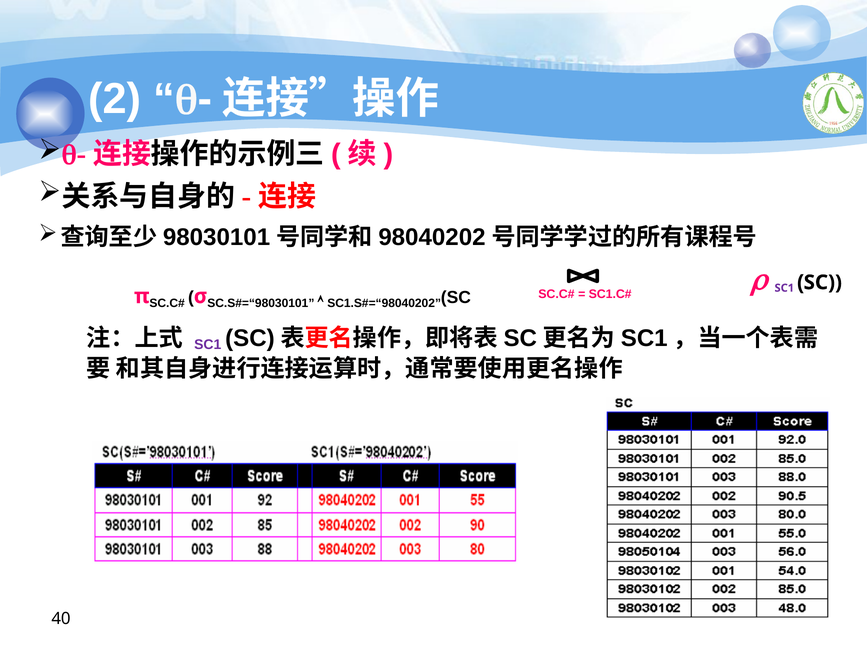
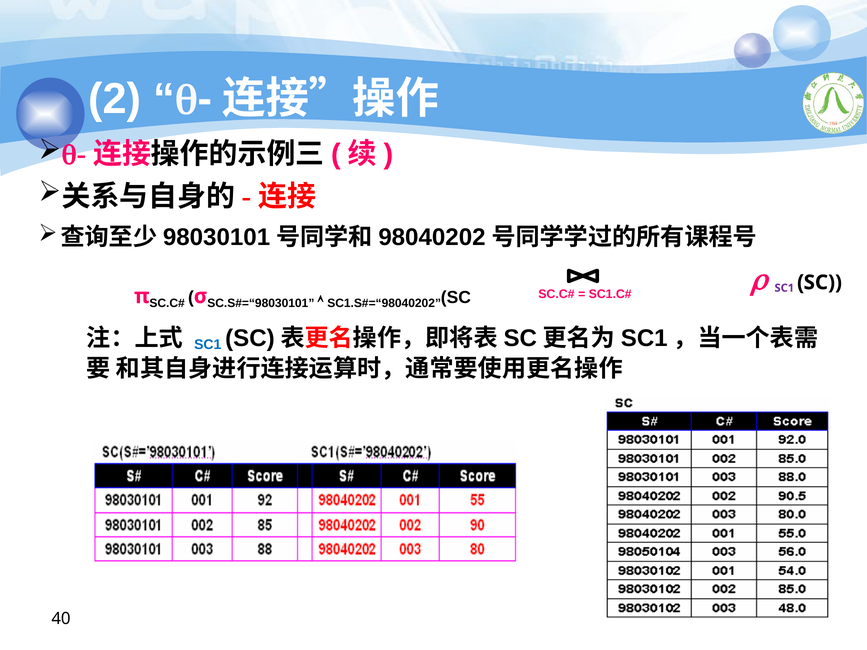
SC1 colour: purple -> blue (208, 345)
